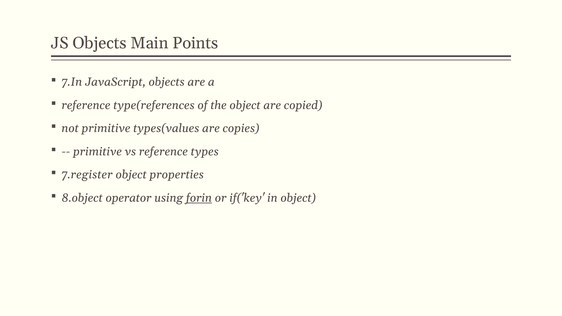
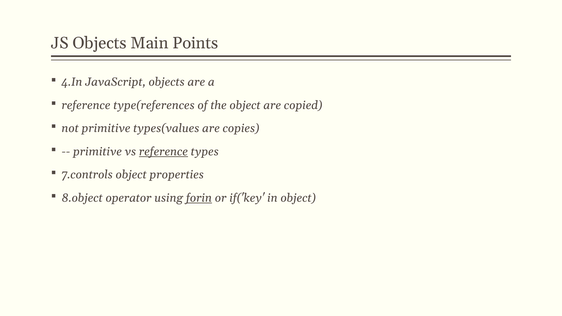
7.In: 7.In -> 4.In (72, 82)
reference underline: none -> present (163, 152)
7.register: 7.register -> 7.controls (87, 175)
